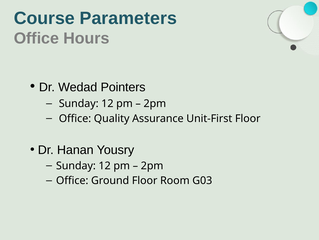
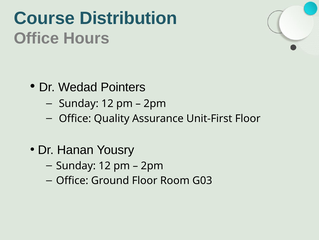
Parameters: Parameters -> Distribution (128, 18)
